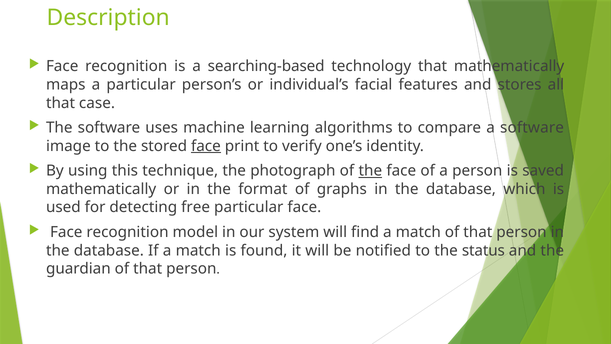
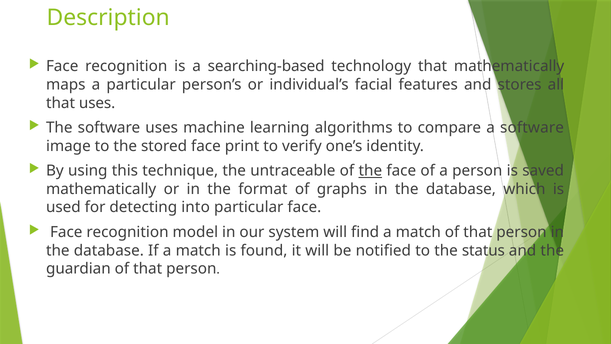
that case: case -> uses (97, 103)
face underline: present -> none (206, 146)
photograph: photograph -> untraceable (293, 171)
free: free -> into (196, 207)
